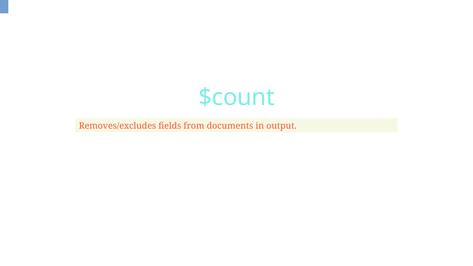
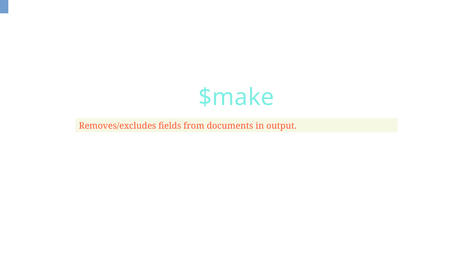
$count: $count -> $make (236, 97)
